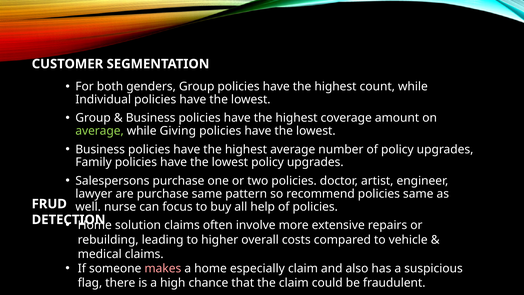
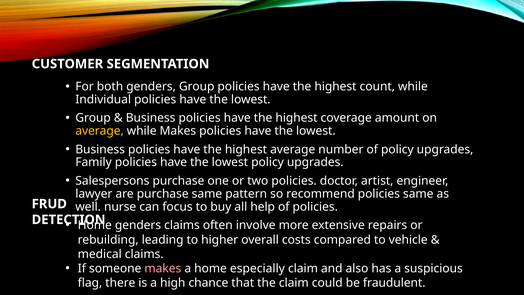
average colour: light green -> yellow (100, 131)
while Giving: Giving -> Makes (178, 131)
solution: solution -> genders (138, 225)
